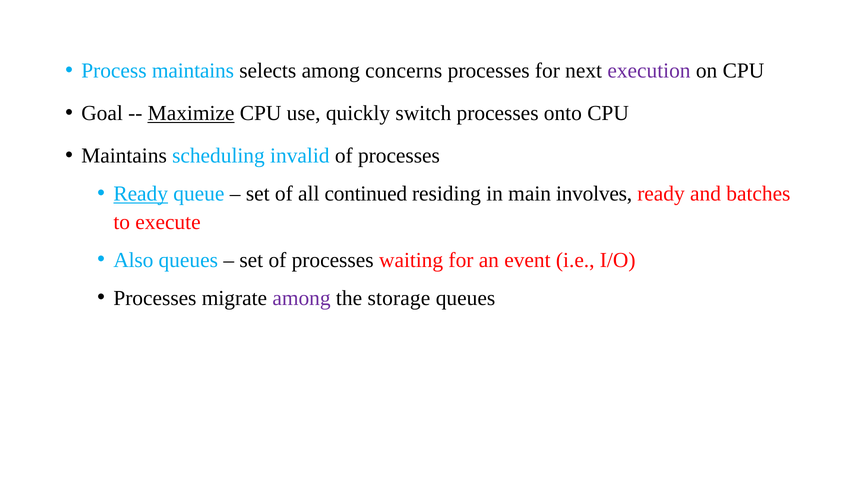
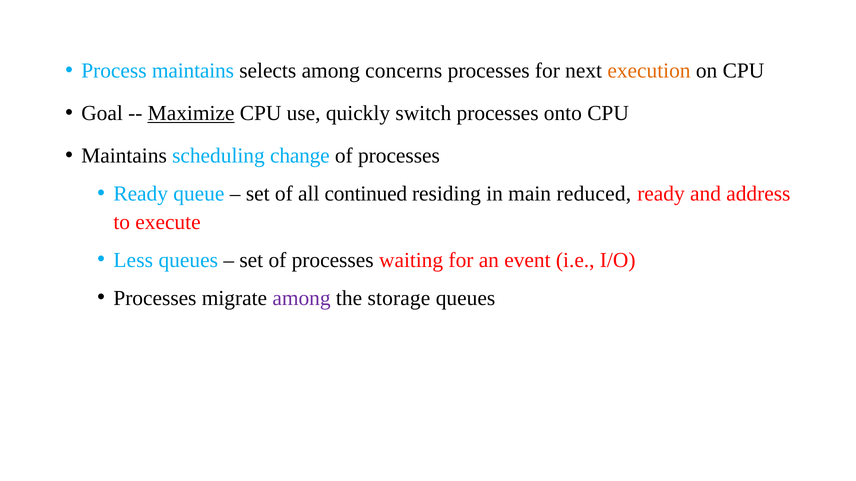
execution colour: purple -> orange (649, 71)
invalid: invalid -> change (300, 156)
Ready underline: present -> none (141, 194)
involves: involves -> reduced (594, 194)
batches: batches -> address (758, 194)
Also: Also -> Less (133, 260)
